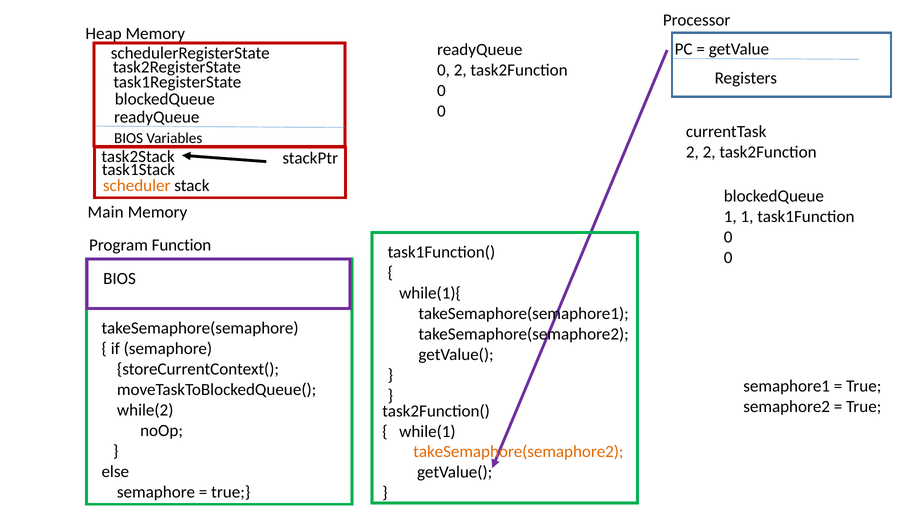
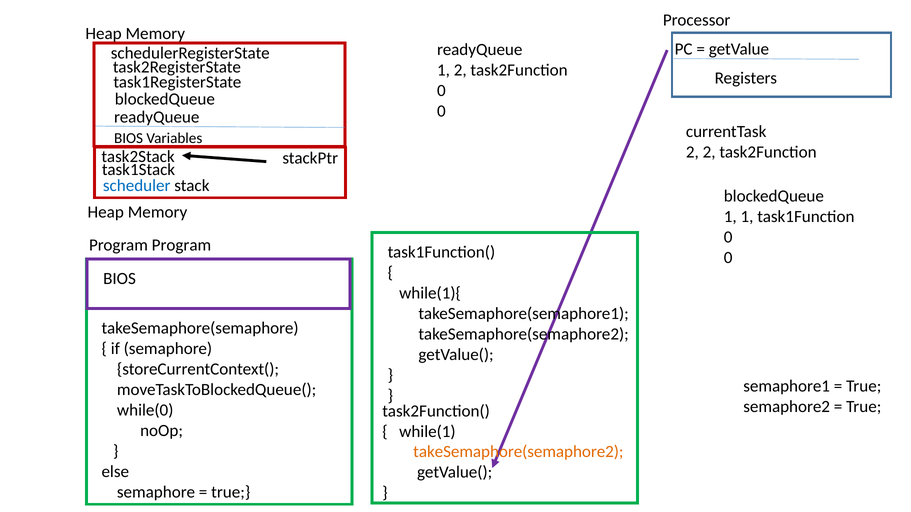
0: 0 -> 1 (444, 70)
scheduler colour: orange -> blue (137, 186)
Main: Main -> Heap (106, 212)
Program Function: Function -> Program (181, 246)
while(2: while(2 -> while(0 (145, 410)
